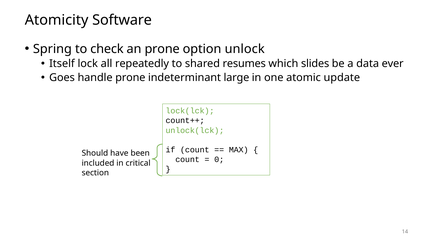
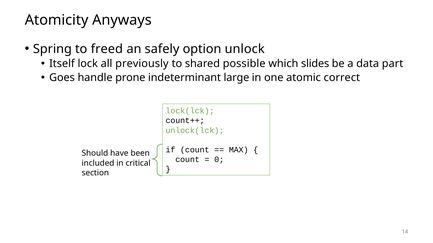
Software: Software -> Anyways (122, 20)
check: check -> freed (107, 49)
an prone: prone -> safely (162, 49)
repeatedly: repeatedly -> previously (142, 64)
resumes: resumes -> possible (244, 64)
ever: ever -> part (393, 64)
update: update -> correct (342, 78)
